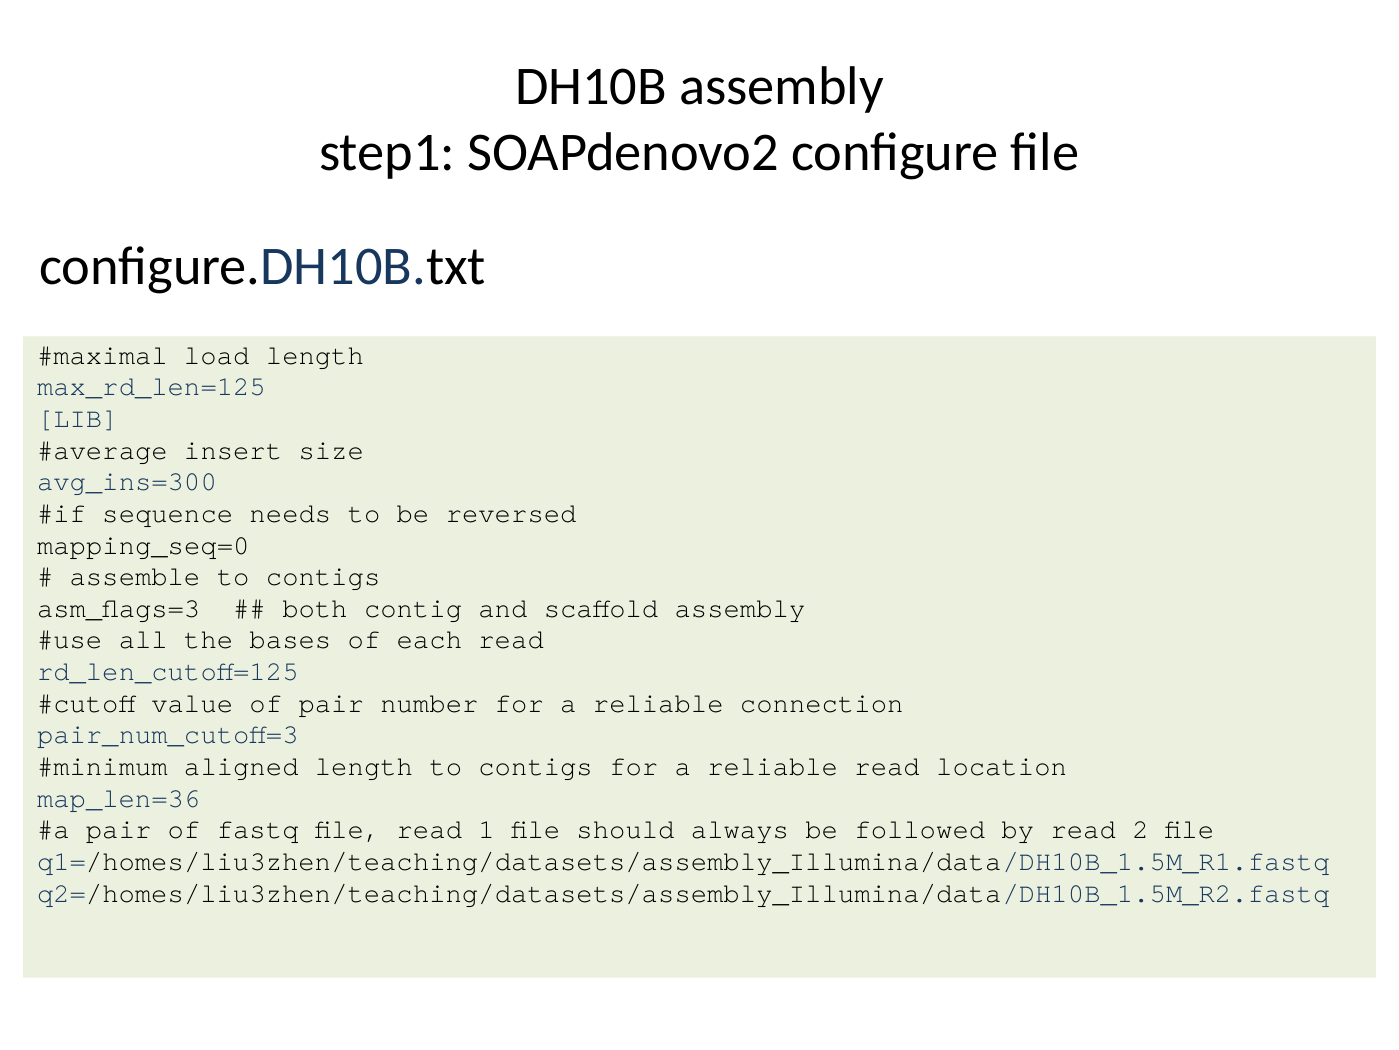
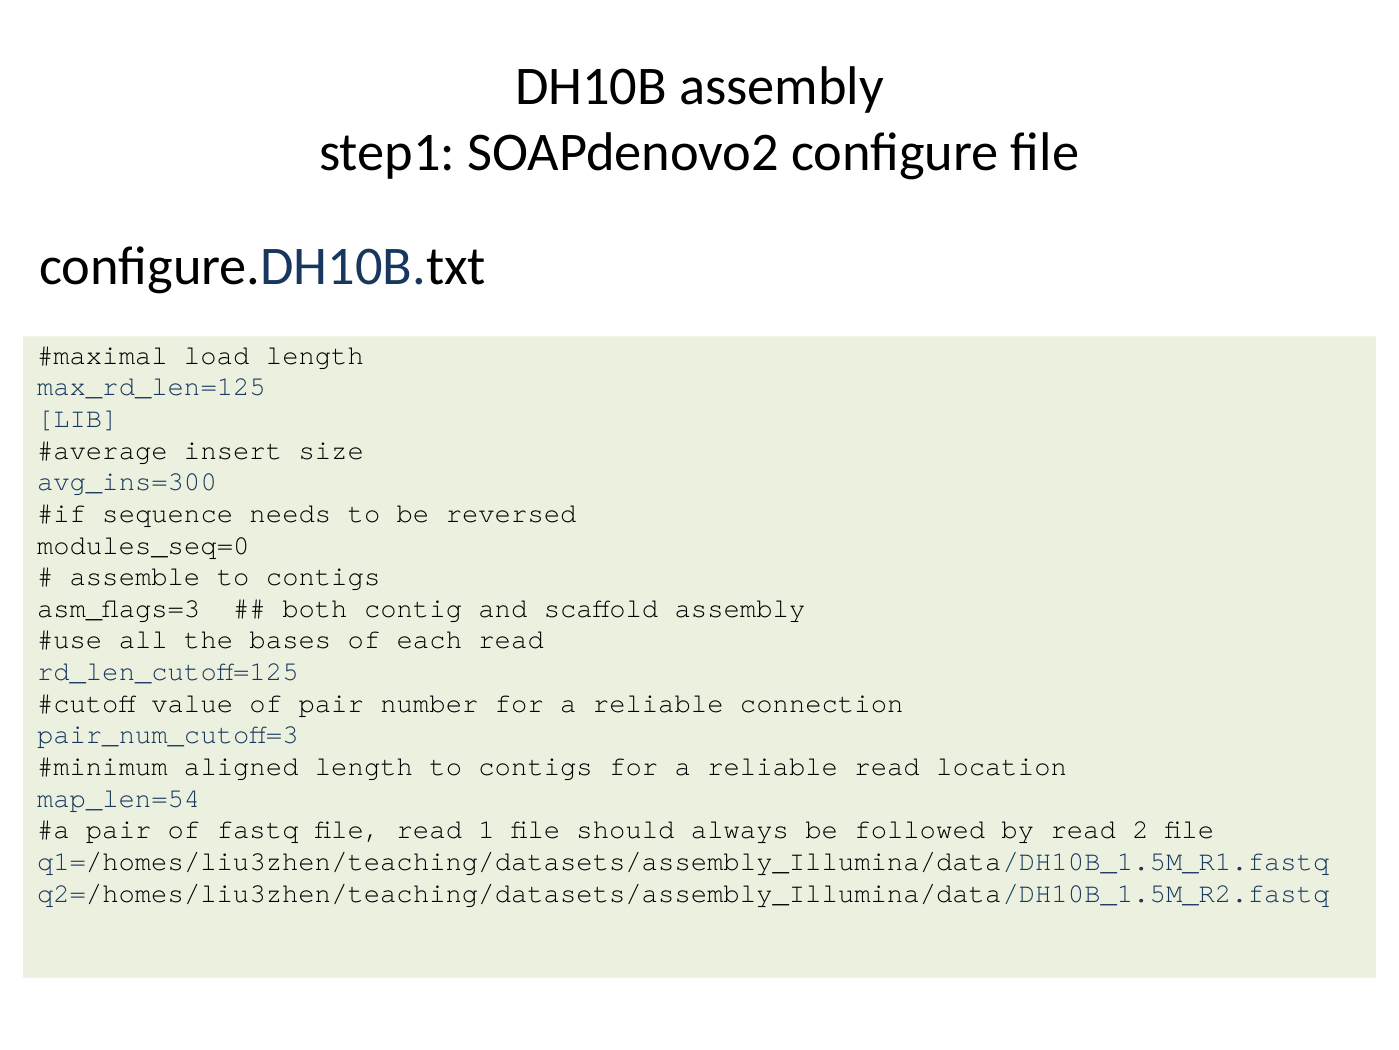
mapping_seq=0: mapping_seq=0 -> modules_seq=0 (143, 545)
map_len=36: map_len=36 -> map_len=54 (119, 798)
